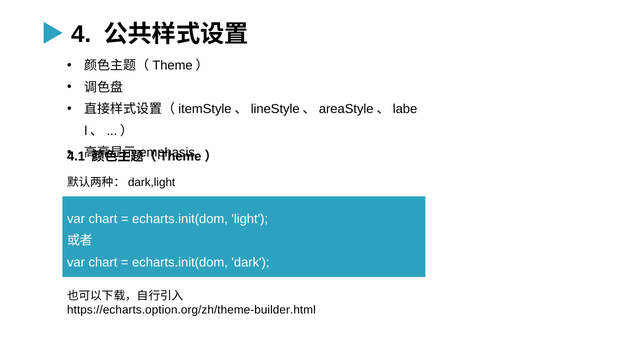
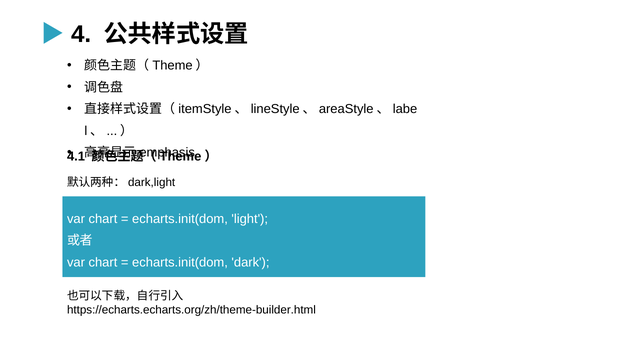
https://echarts.option.org/zh/theme-builder.html: https://echarts.option.org/zh/theme-builder.html -> https://echarts.echarts.org/zh/theme-builder.html (191, 310)
